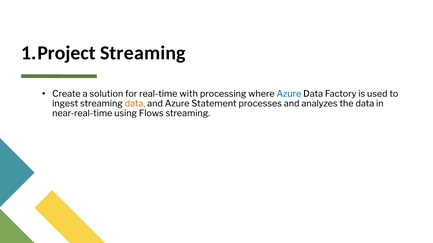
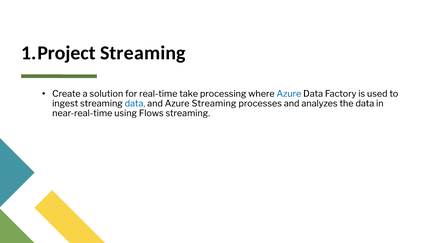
with: with -> take (189, 94)
data colour: orange -> blue (135, 104)
Azure Statement: Statement -> Streaming (214, 104)
